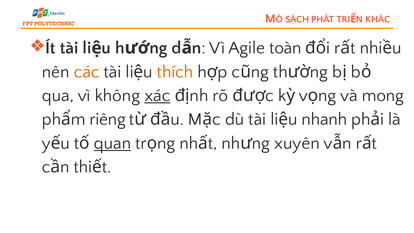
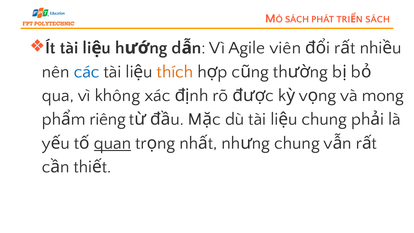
KHÁC: KHÁC -> SÁCH (378, 19)
toàn: toàn -> viên (285, 48)
các colour: orange -> blue (87, 72)
xác underline: present -> none (157, 95)
nhanh: nhanh -> chung (324, 119)
xuyên: xuyên -> chung (297, 143)
